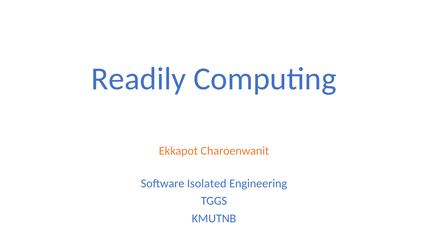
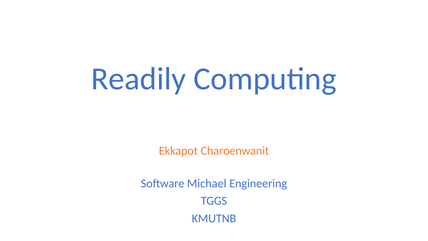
Isolated: Isolated -> Michael (207, 183)
